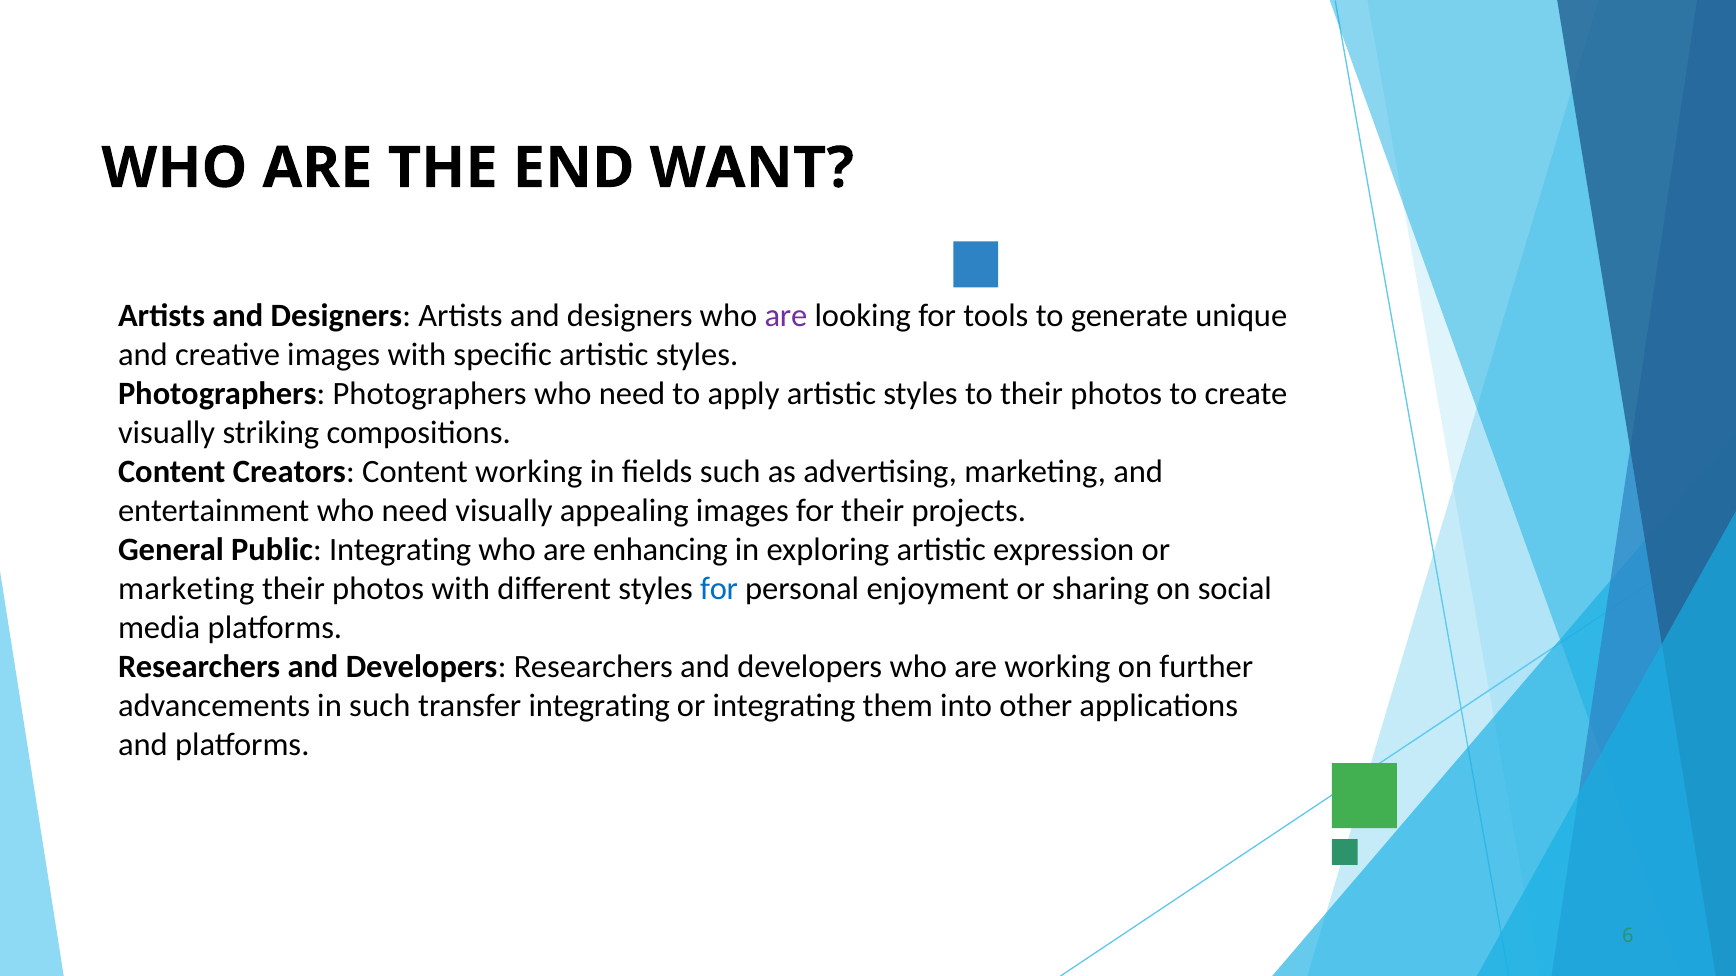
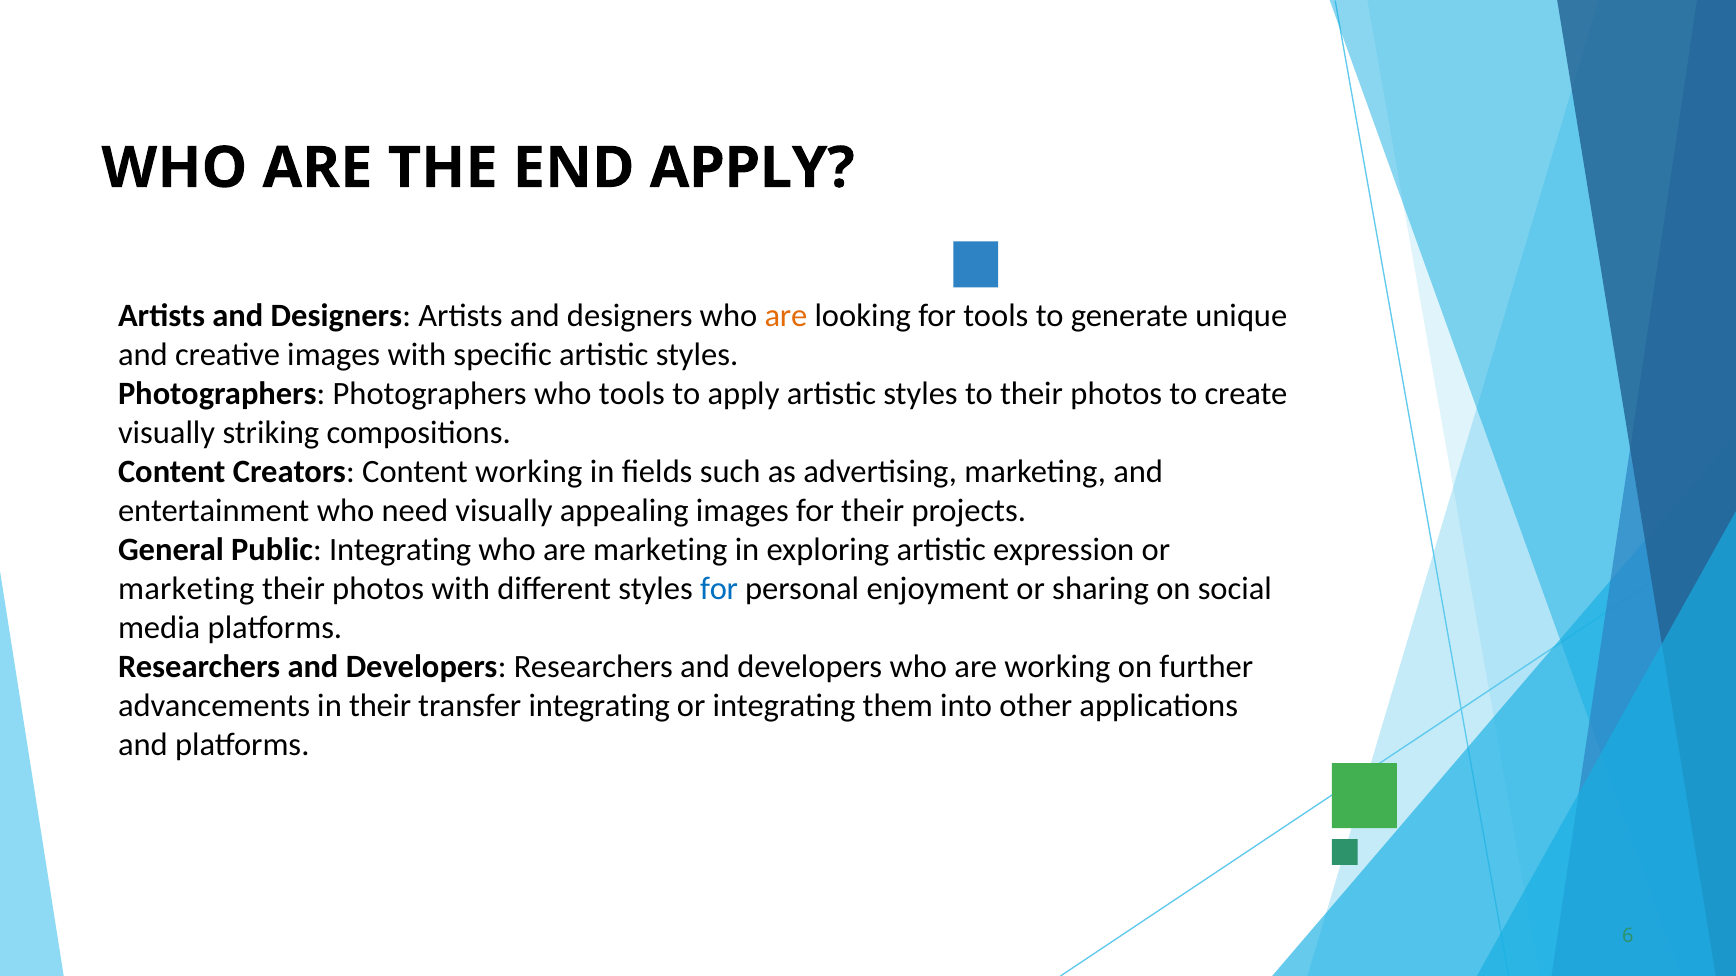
END WANT: WANT -> APPLY (752, 168)
are colour: purple -> orange (786, 316)
Photographers who need: need -> tools (632, 394)
are enhancing: enhancing -> marketing (660, 550)
in such: such -> their (380, 706)
